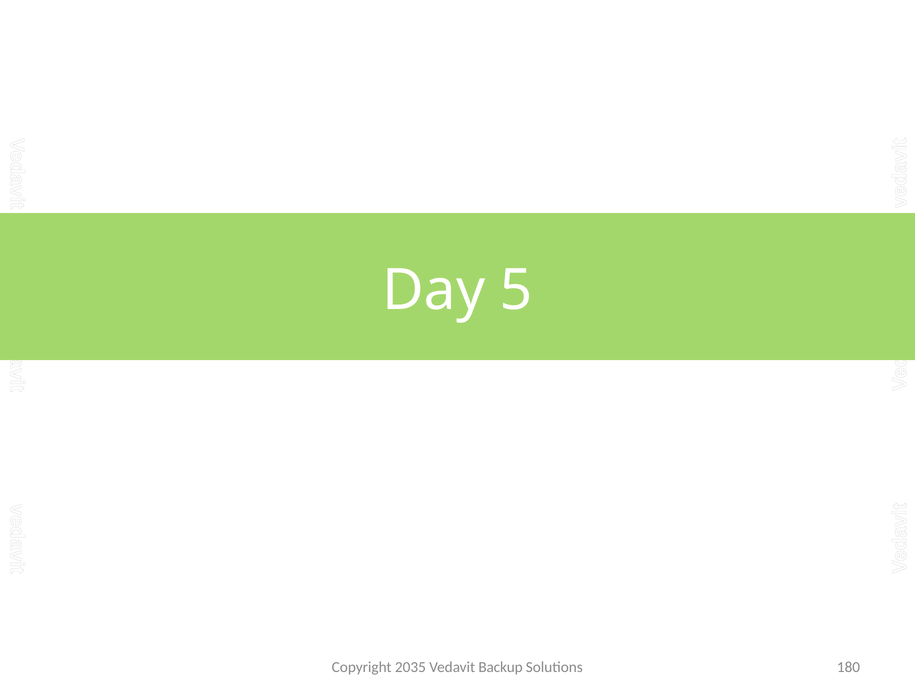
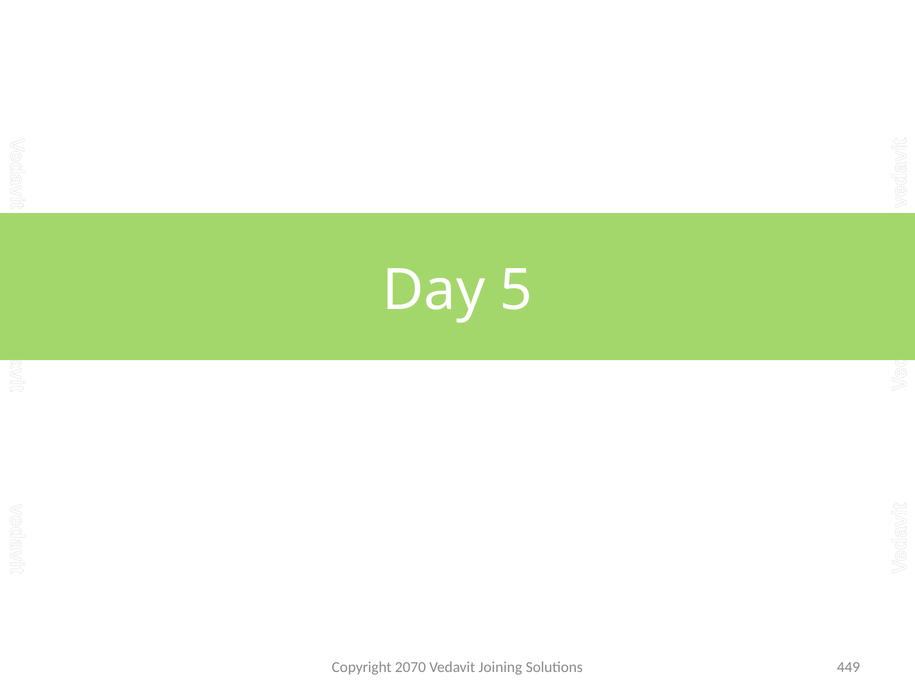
2035: 2035 -> 2070 (410, 668)
Backup: Backup -> Joining (500, 668)
180: 180 -> 449 (848, 668)
